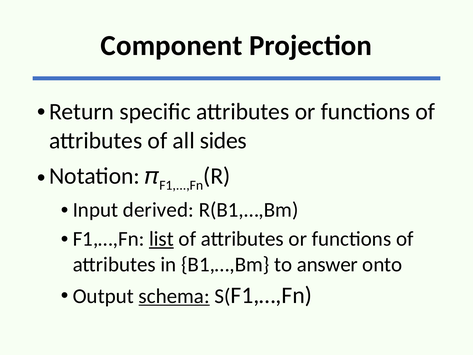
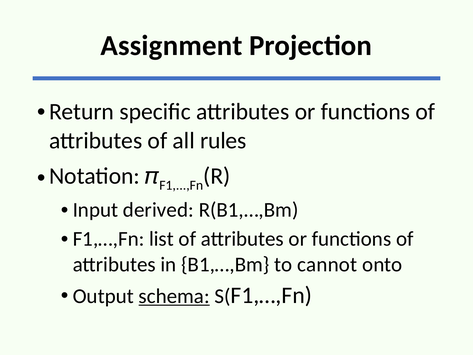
Component: Component -> Assignment (172, 46)
sides: sides -> rules (223, 140)
list underline: present -> none (161, 239)
answer: answer -> cannot (327, 264)
